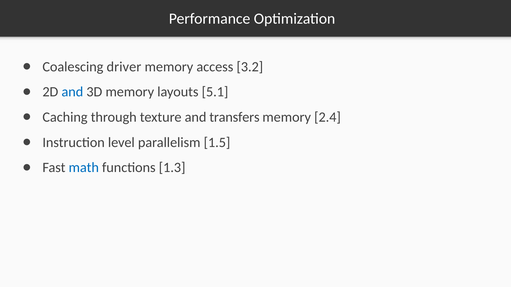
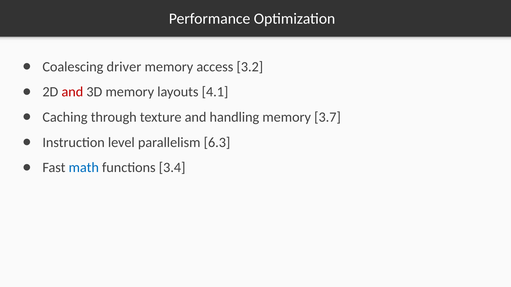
and colour: blue -> red (72, 92)
5.1: 5.1 -> 4.1 (215, 92)
transfers: transfers -> handling (234, 117)
2.4: 2.4 -> 3.7 (328, 117)
1.5: 1.5 -> 6.3 (217, 143)
1.3: 1.3 -> 3.4 (172, 168)
